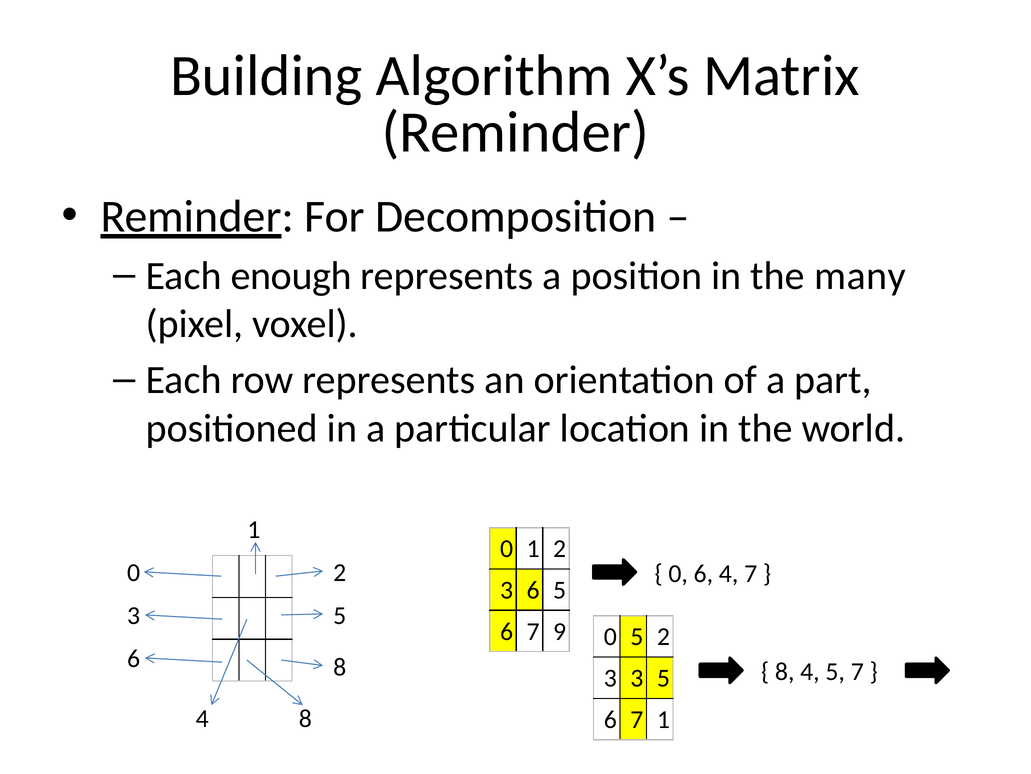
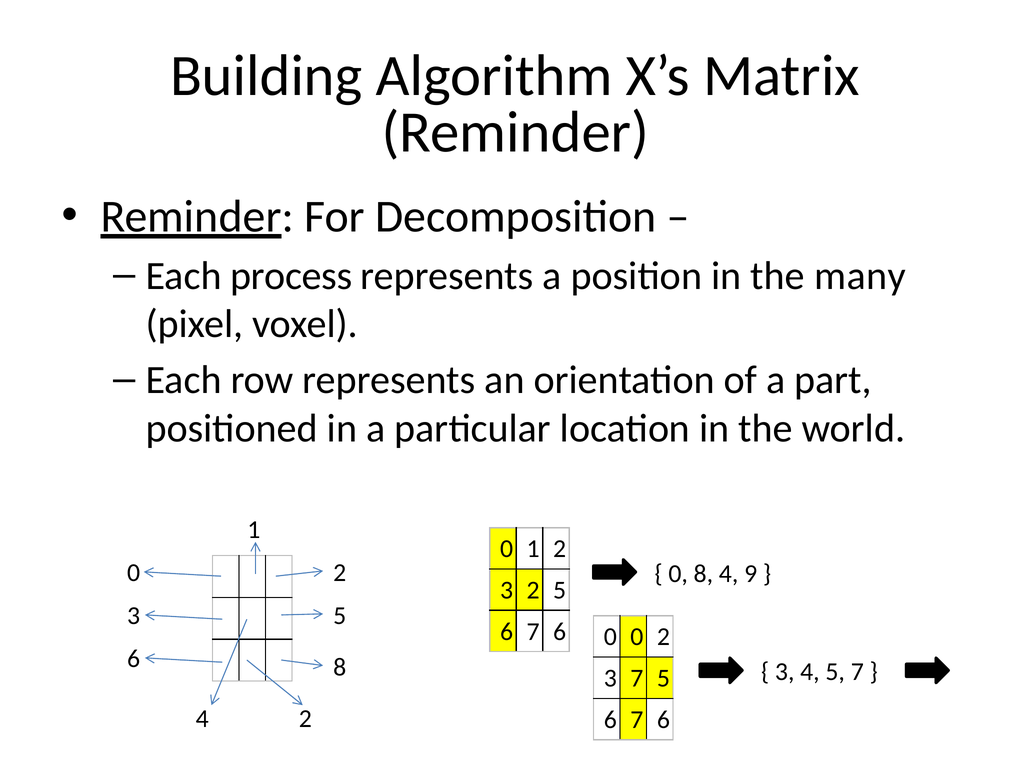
enough: enough -> process (291, 275)
0 6: 6 -> 8 (703, 573)
4 7: 7 -> 9 (751, 573)
6: 6 -> 2 (533, 590)
9: 9 -> 6 (560, 631)
0 5: 5 -> 0 (637, 636)
8: 8 -> 3 (785, 671)
3 3: 3 -> 7 (637, 678)
4 8: 8 -> 2 (305, 718)
1: 1 -> 6 (663, 719)
